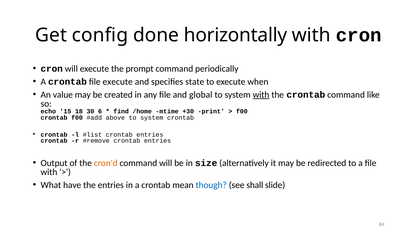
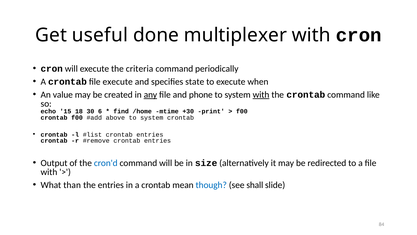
config: config -> useful (100, 35)
horizontally: horizontally -> multiplexer (235, 35)
prompt: prompt -> criteria (140, 69)
any underline: none -> present (150, 94)
global: global -> phone (201, 94)
cron'd colour: orange -> blue (106, 163)
have: have -> than (72, 185)
